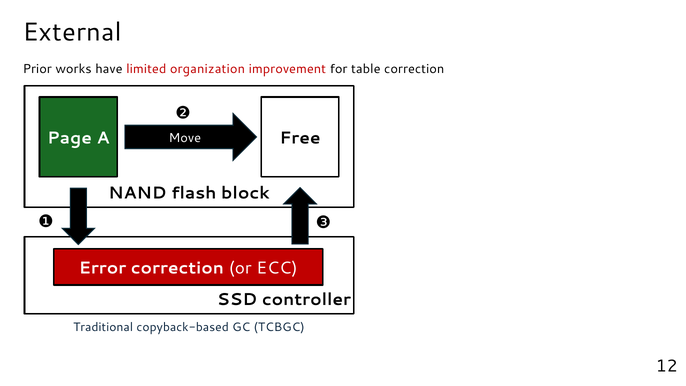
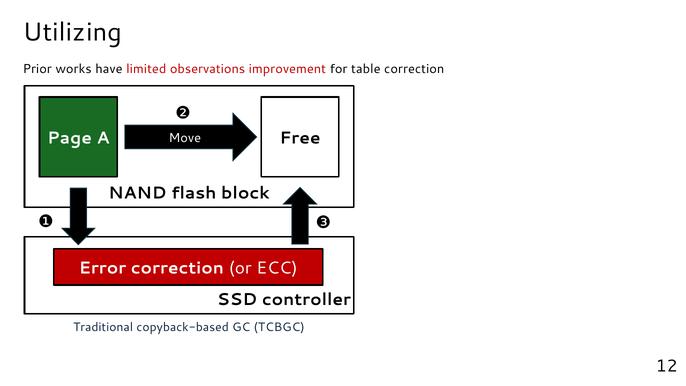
External: External -> Utilizing (72, 32)
organization: organization -> observations (208, 69)
